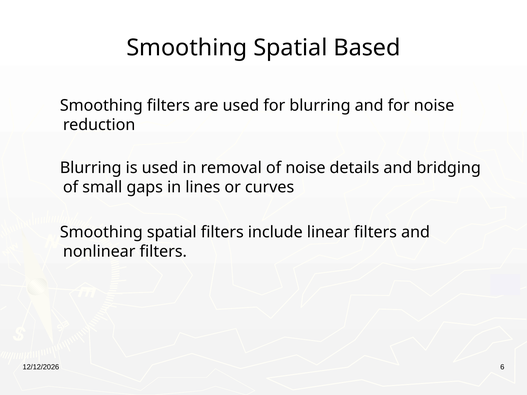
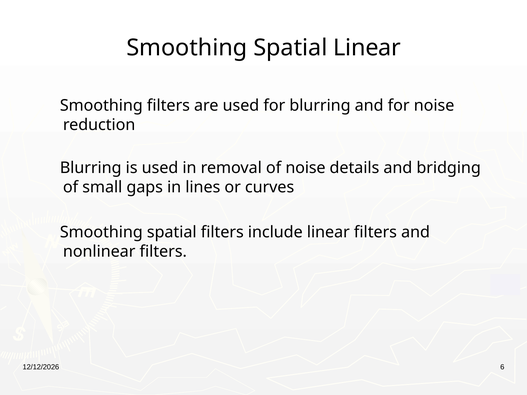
Spatial Based: Based -> Linear (367, 48)
